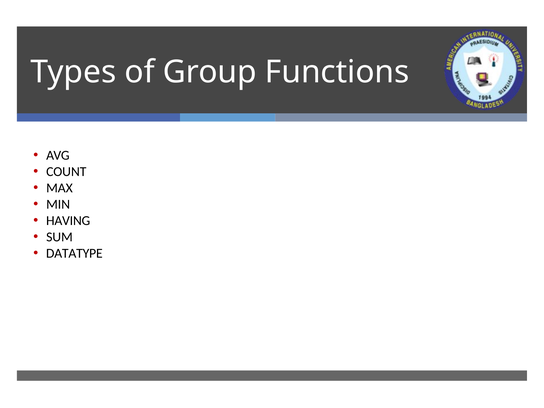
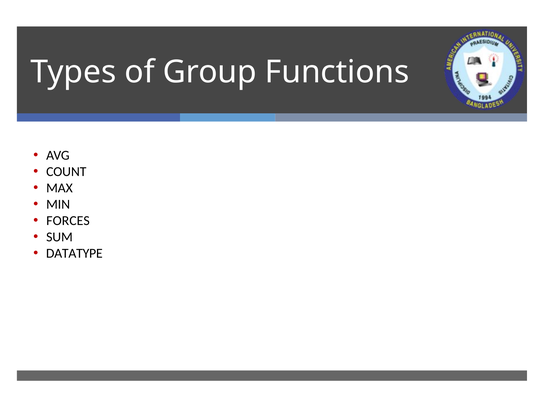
HAVING: HAVING -> FORCES (68, 221)
